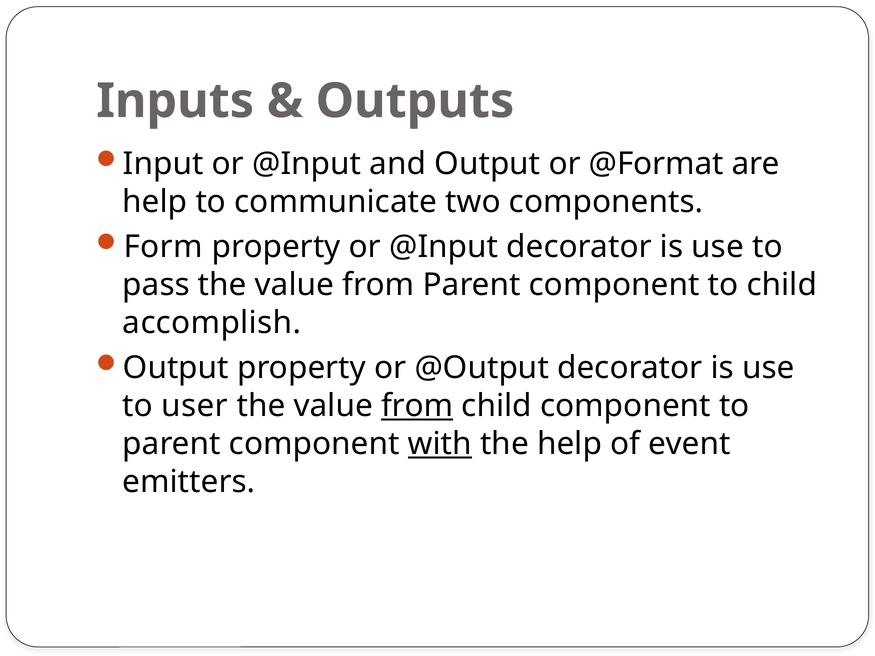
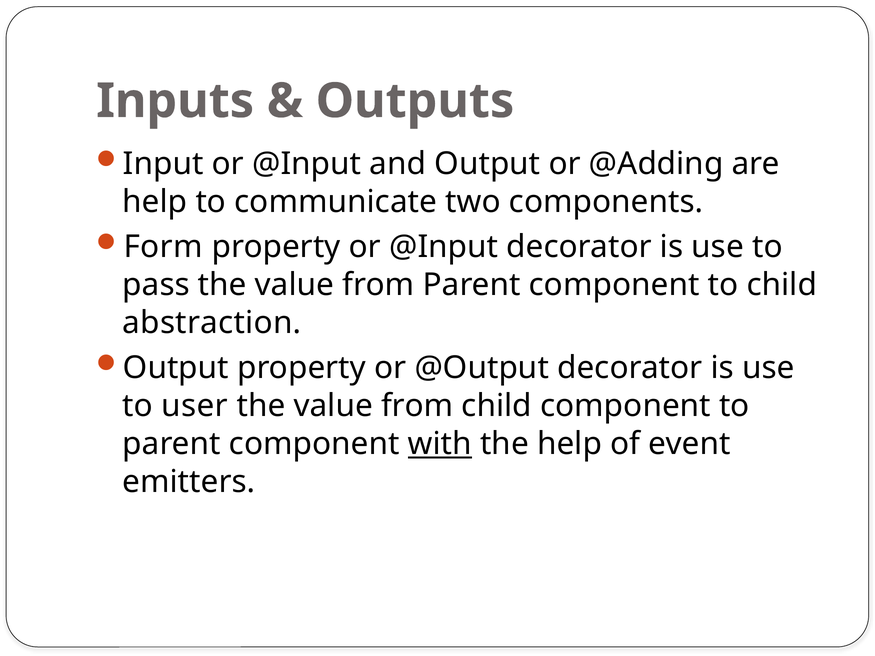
@Format: @Format -> @Adding (656, 164)
accomplish: accomplish -> abstraction (212, 323)
from underline: present -> none (417, 406)
